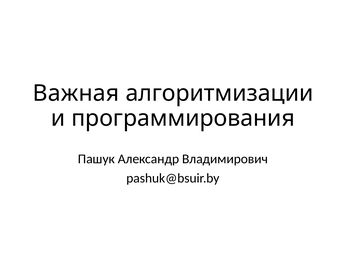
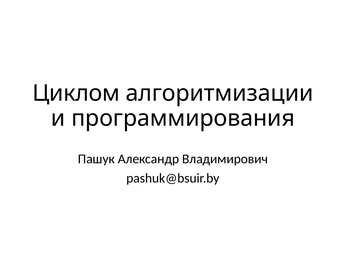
Важная: Важная -> Циклом (76, 94)
